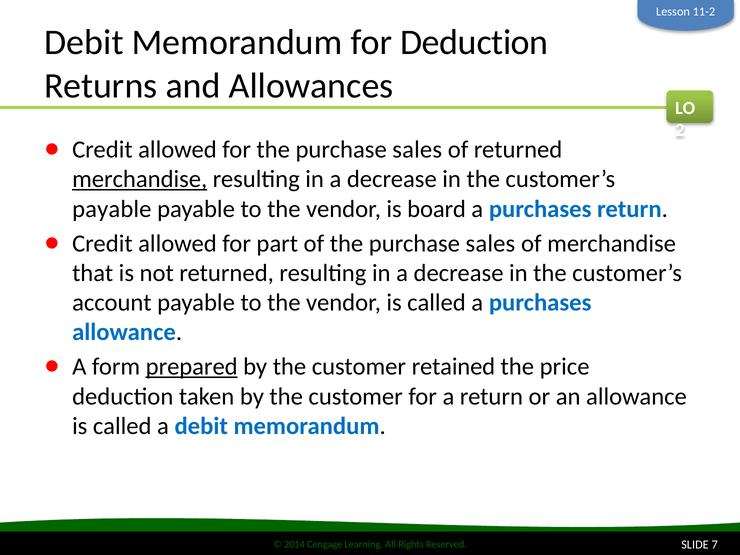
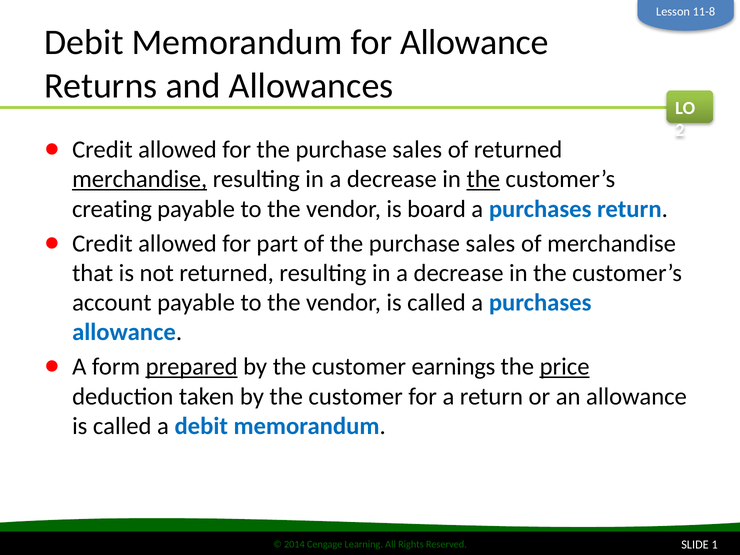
11-2: 11-2 -> 11-8 (704, 12)
for Deduction: Deduction -> Allowance (474, 43)
the underline: none -> present (483, 179)
payable: payable -> creating (112, 209)
retained: retained -> earnings (453, 367)
price underline: none -> present (565, 367)
7: 7 -> 1 (715, 545)
